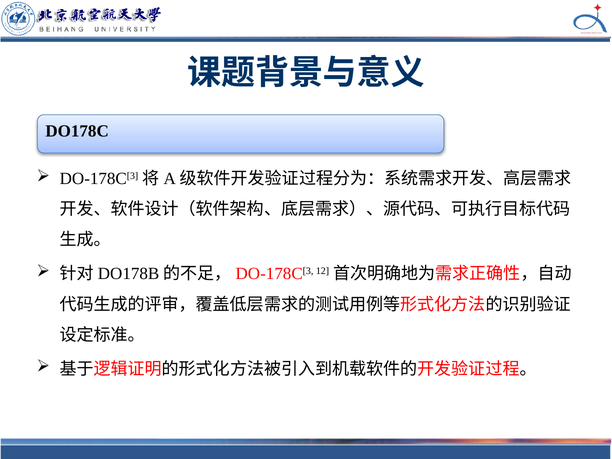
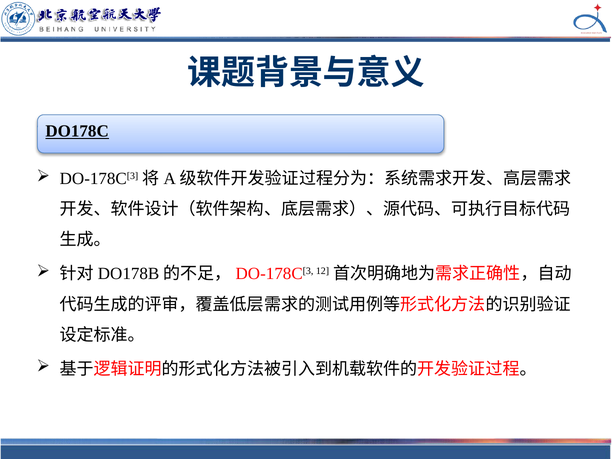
DO178C underline: none -> present (77, 131)
